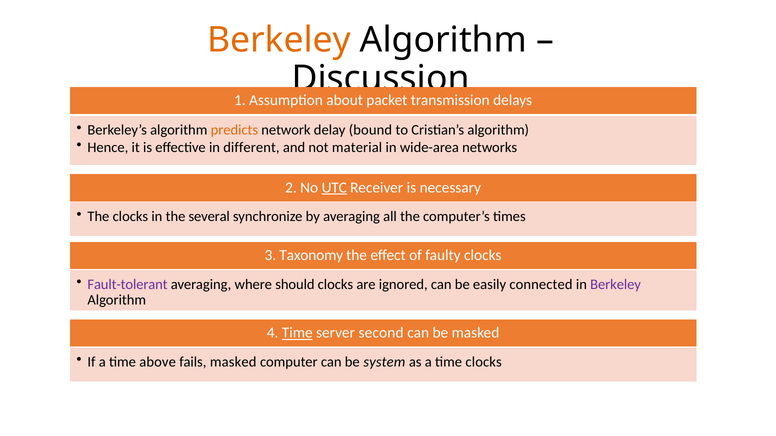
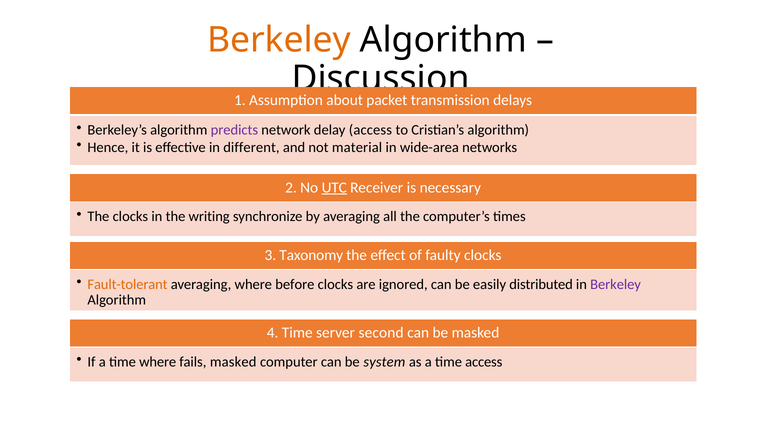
predicts colour: orange -> purple (234, 130)
delay bound: bound -> access (370, 130)
several: several -> writing (209, 217)
Fault-tolerant colour: purple -> orange (128, 285)
should: should -> before (295, 285)
connected: connected -> distributed (541, 285)
Time underline: present -> none (297, 333)
time above: above -> where (158, 362)
time clocks: clocks -> access (484, 362)
